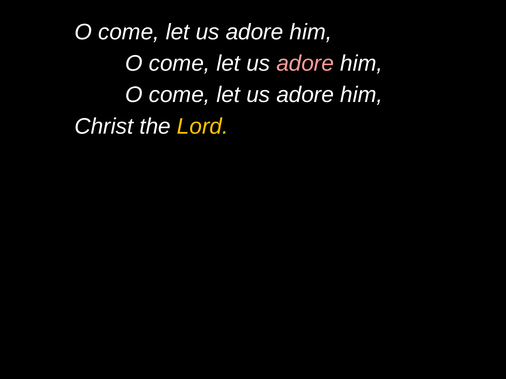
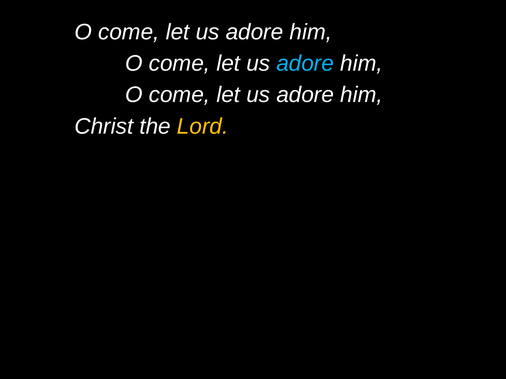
adore colour: pink -> light blue (305, 63)
